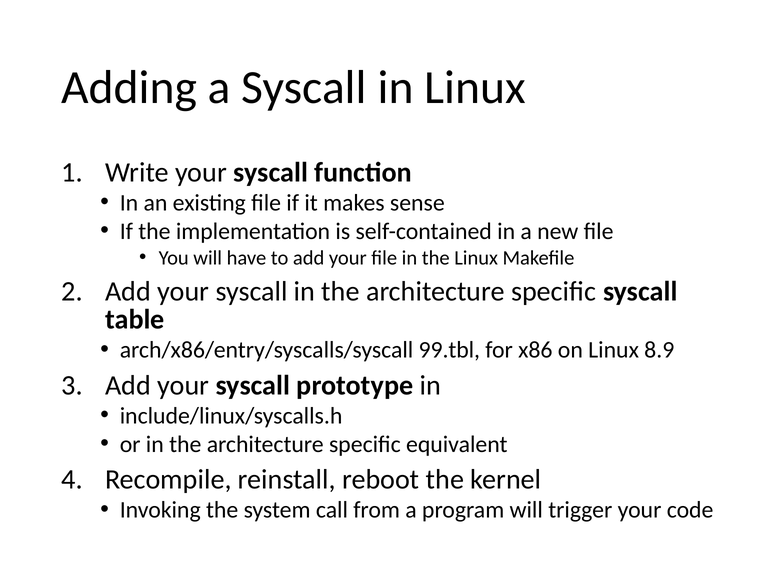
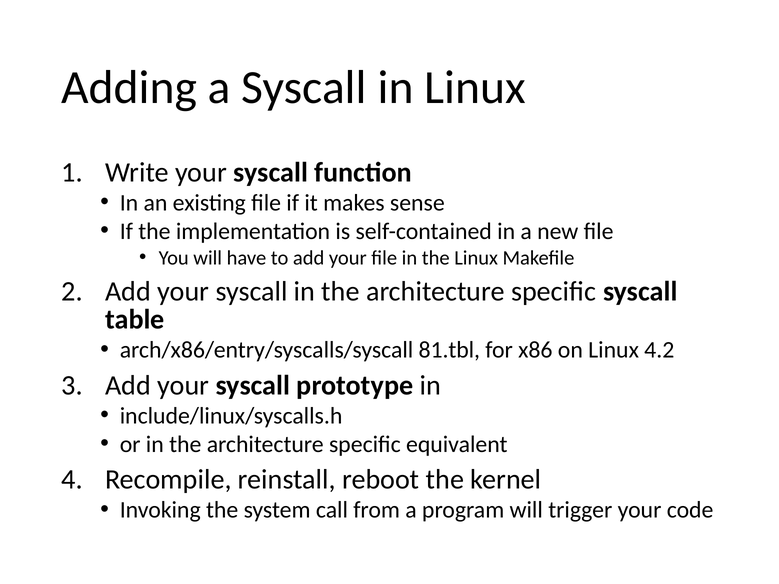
99.tbl: 99.tbl -> 81.tbl (449, 350)
8.9: 8.9 -> 4.2 (659, 350)
